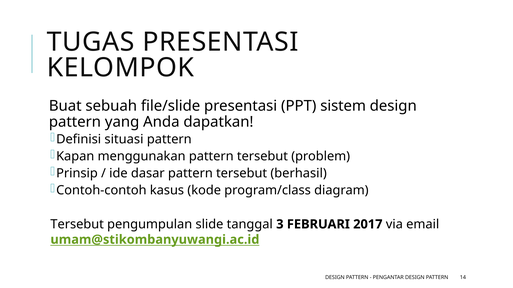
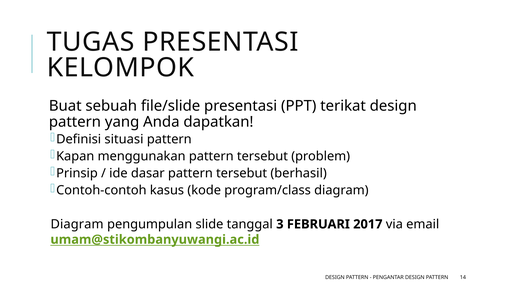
sistem: sistem -> terikat (343, 106)
Tersebut: Tersebut -> Diagram (77, 225)
